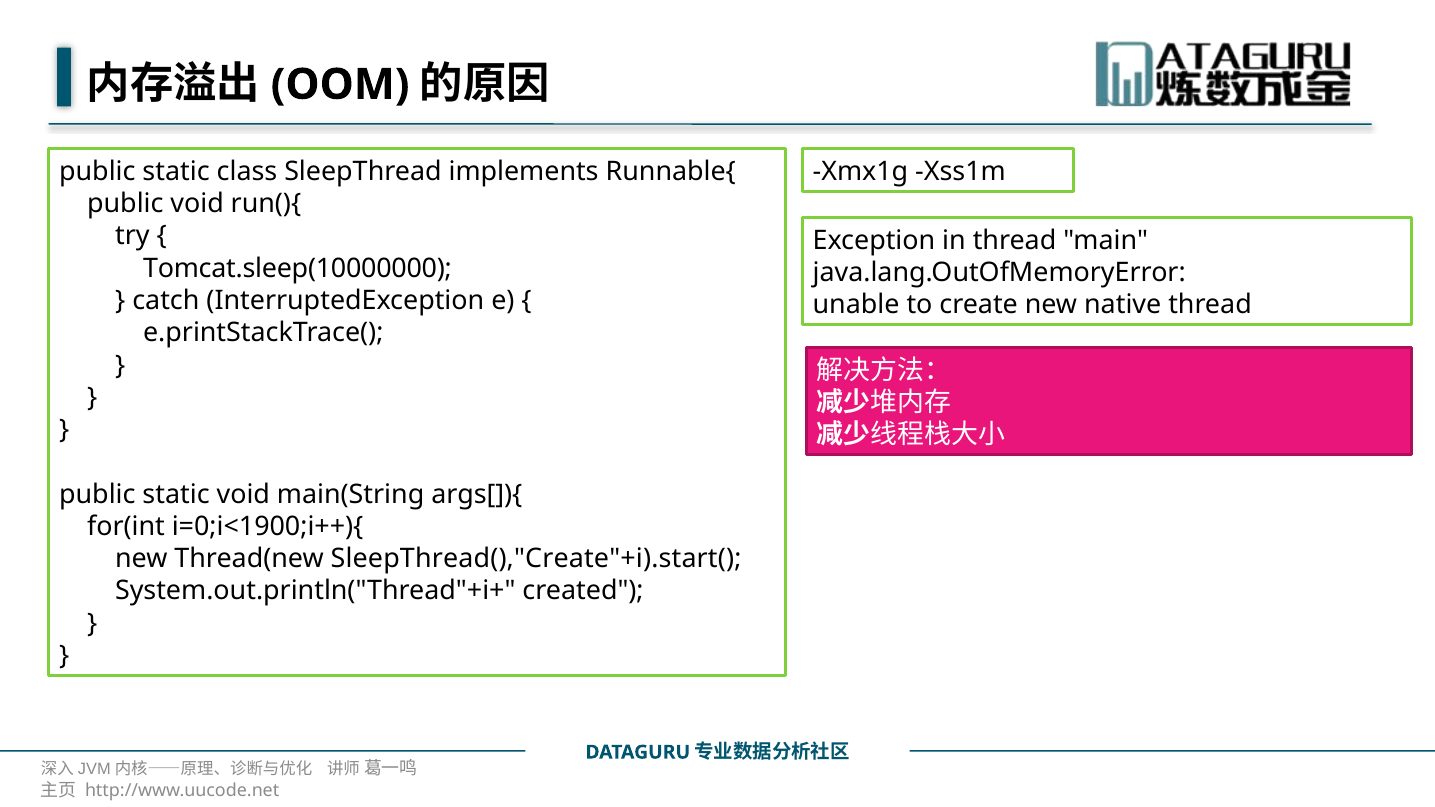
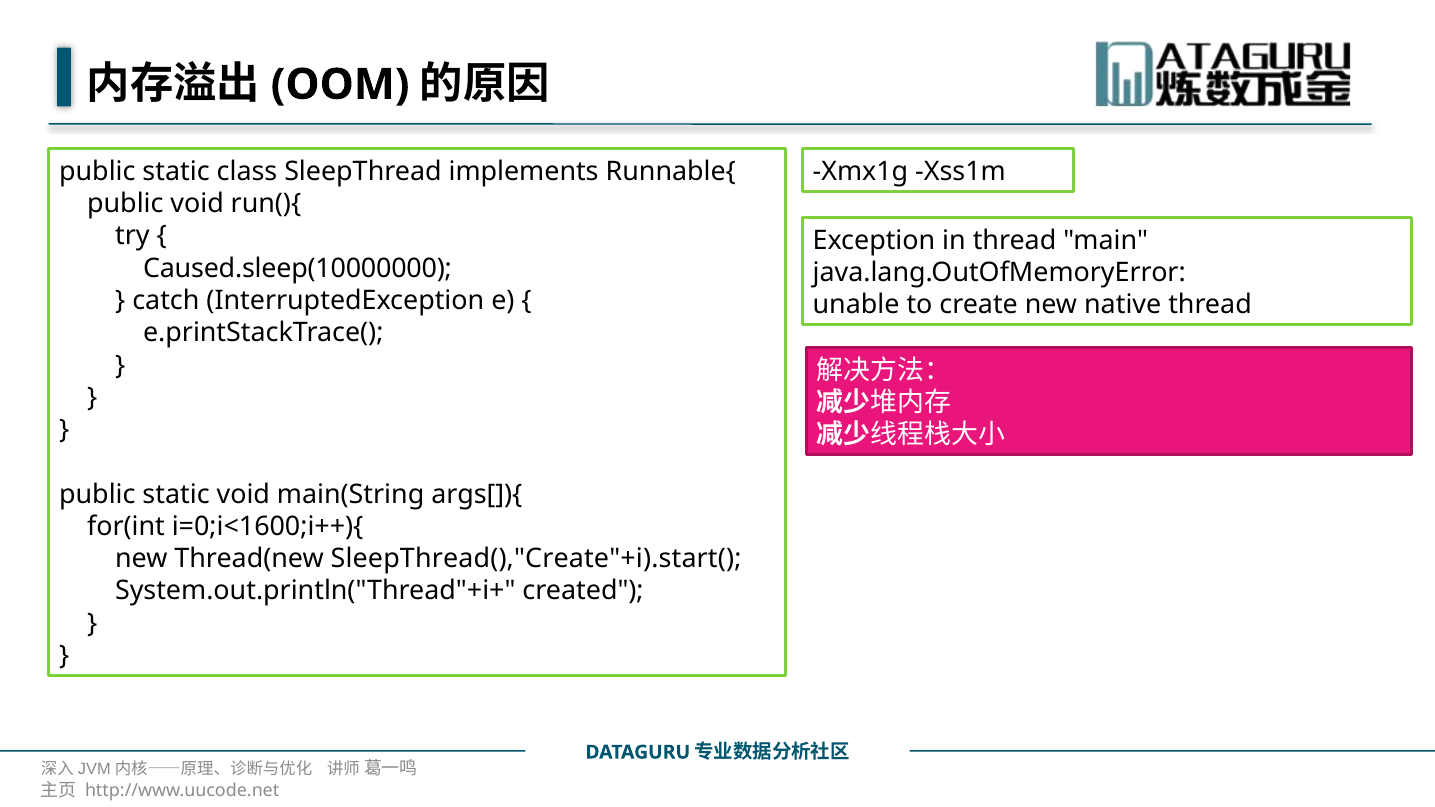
Tomcat.sleep(10000000: Tomcat.sleep(10000000 -> Caused.sleep(10000000 (297, 268)
i=0;i<1900;i++){: i=0;i<1900;i++){ -> i=0;i<1600;i++){ (268, 526)
